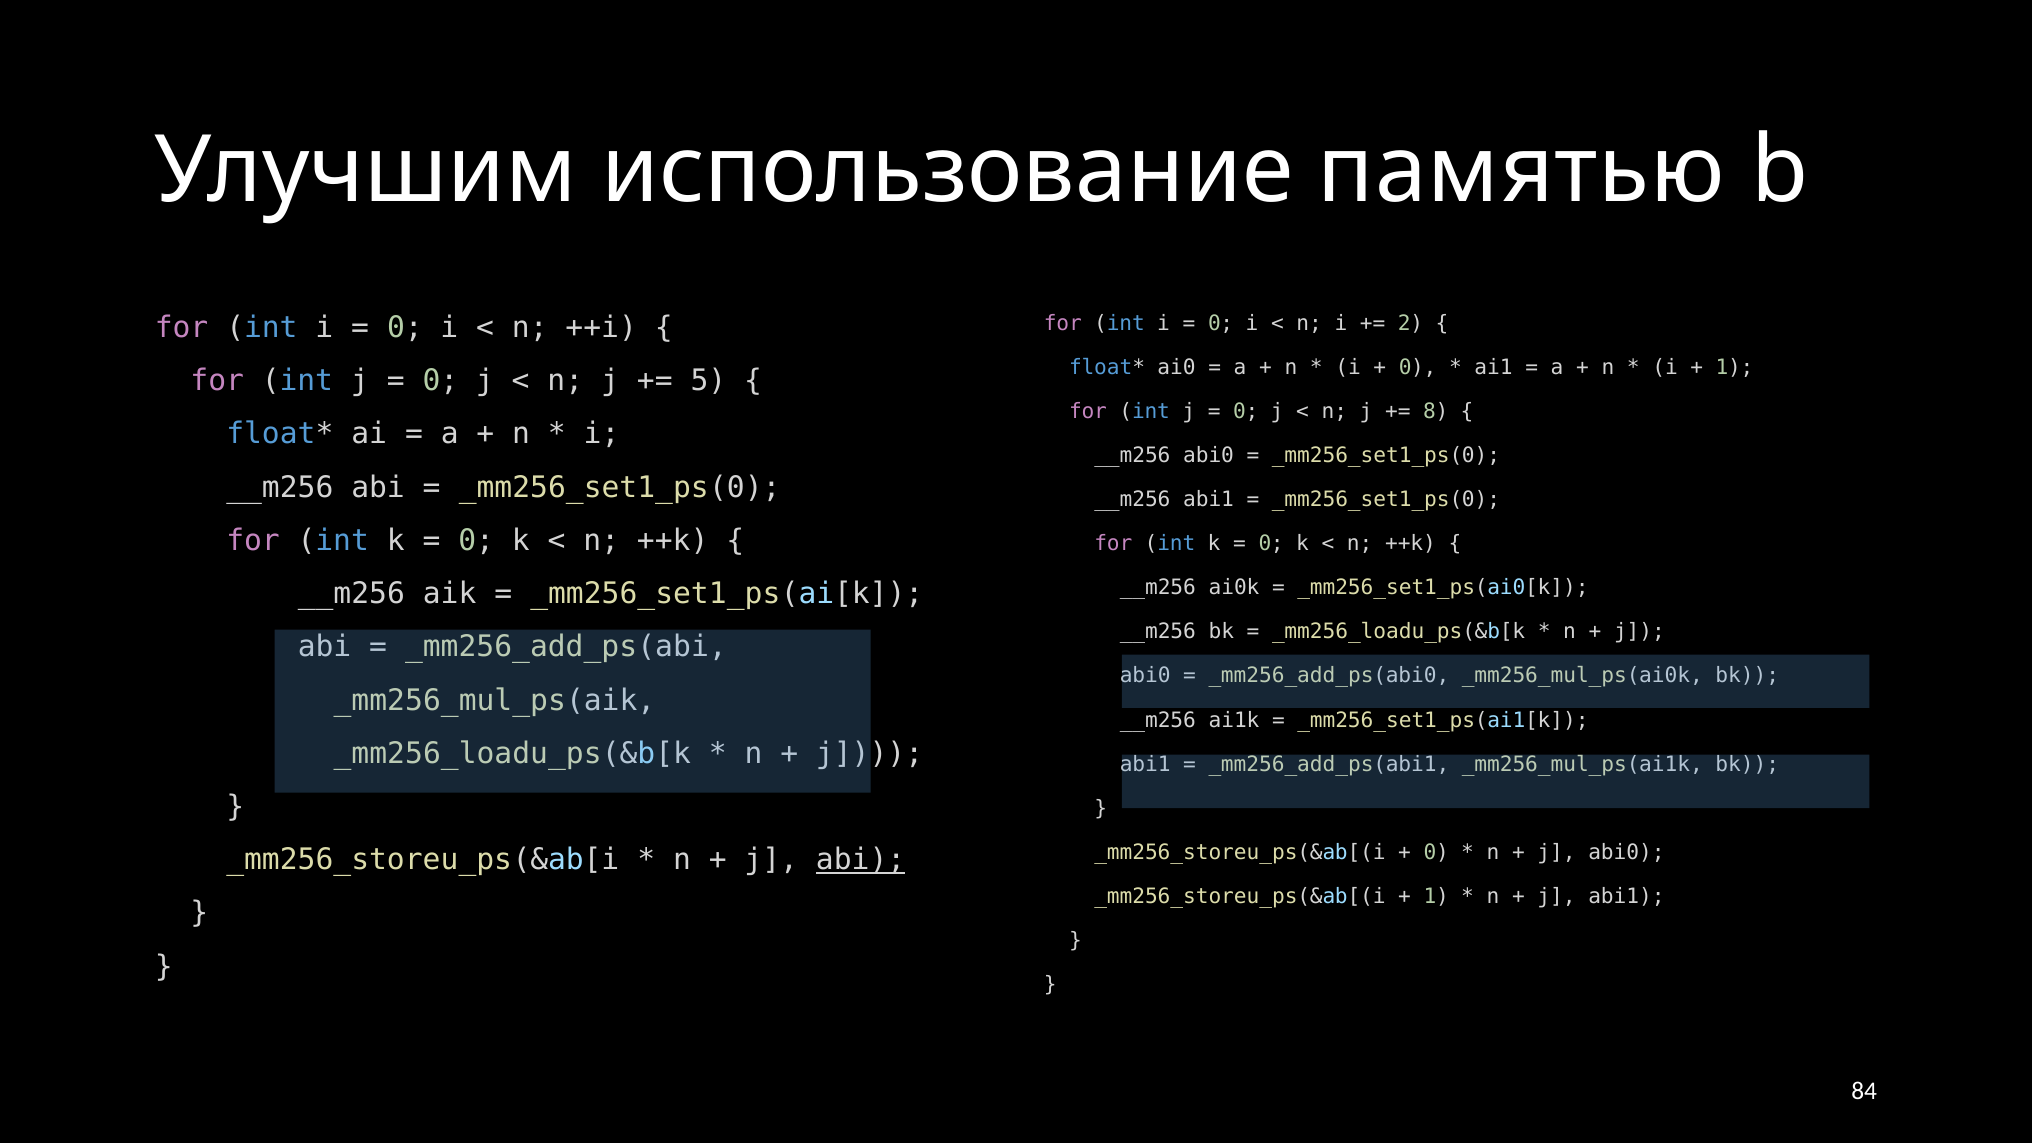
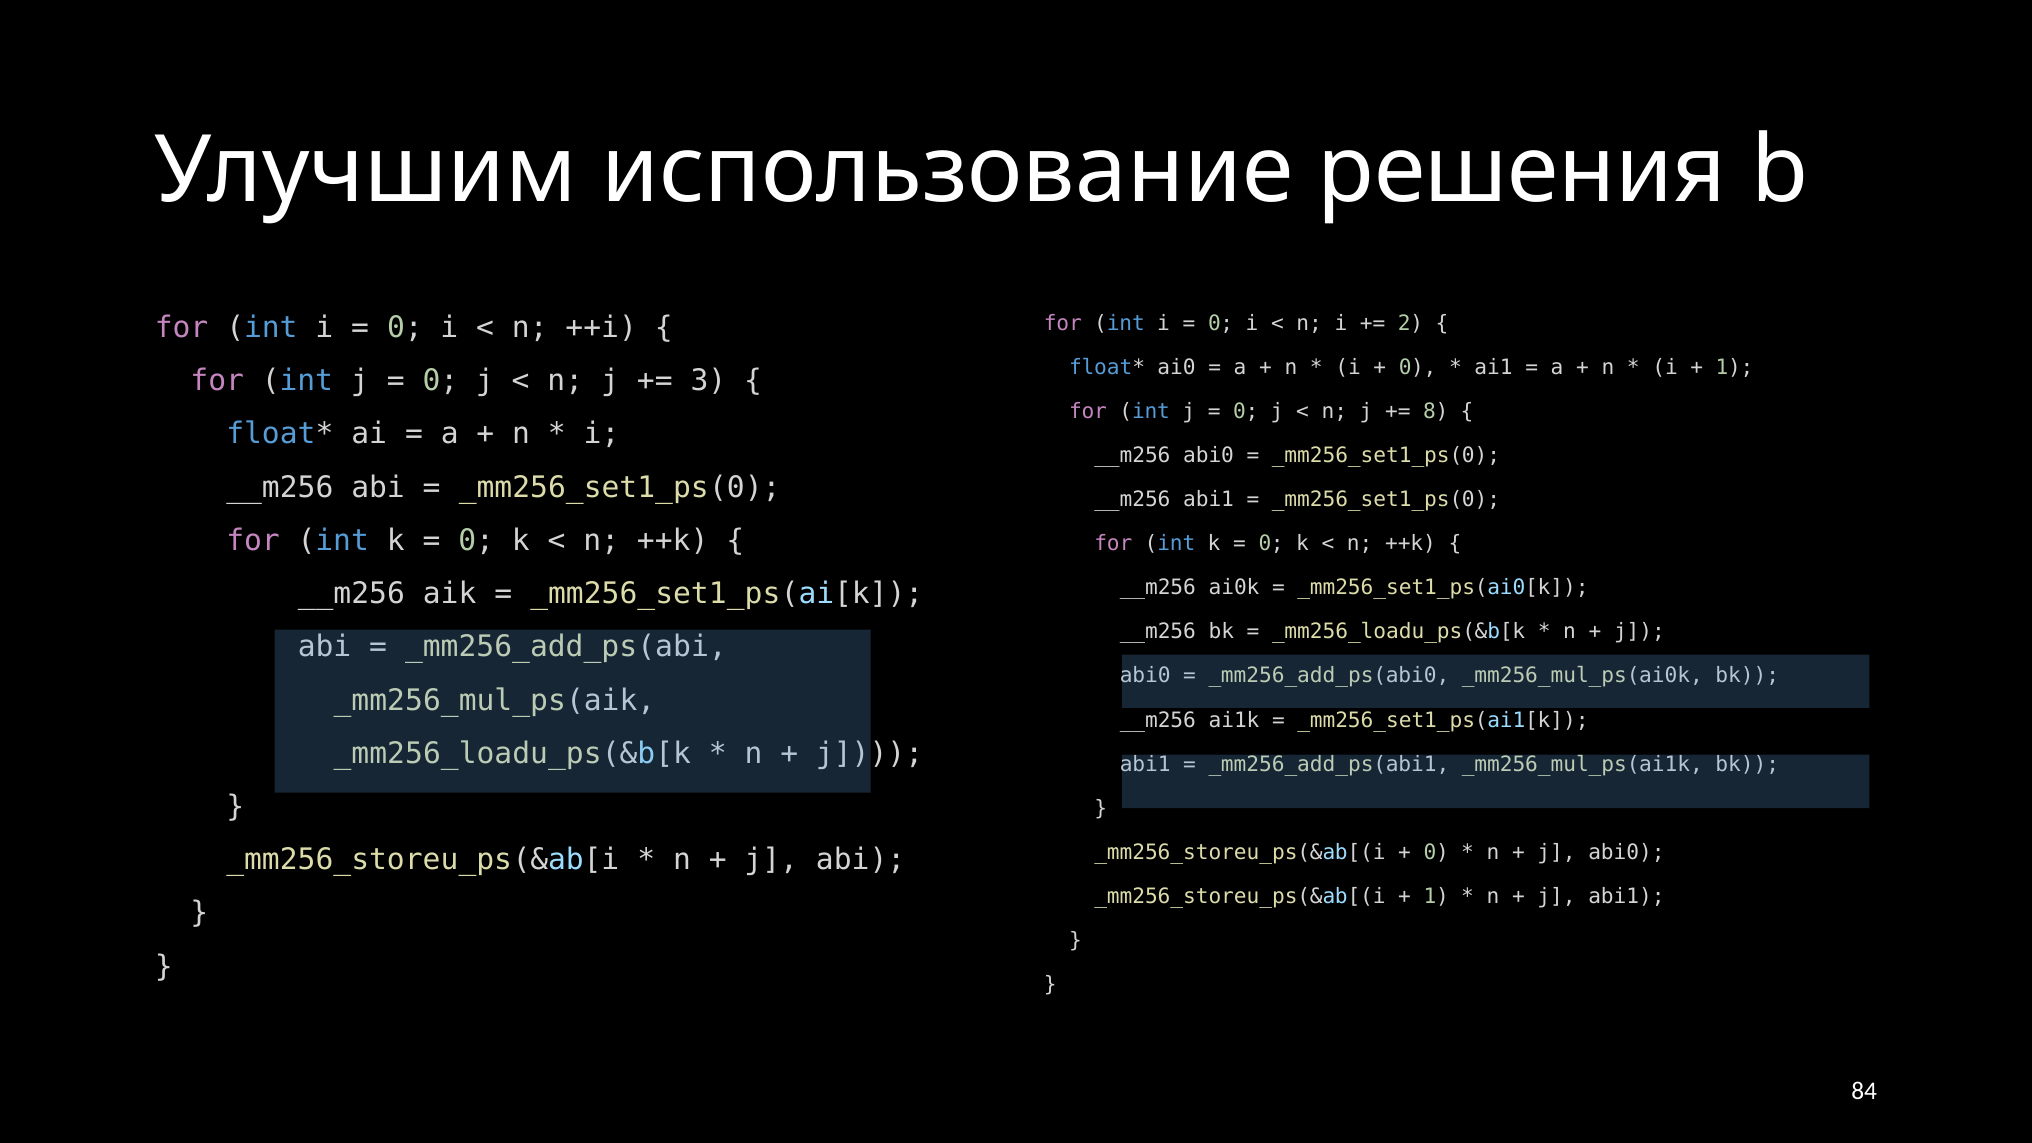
памятью: памятью -> решения (1522, 171)
5: 5 -> 3 (708, 381)
abi underline: present -> none (861, 860)
